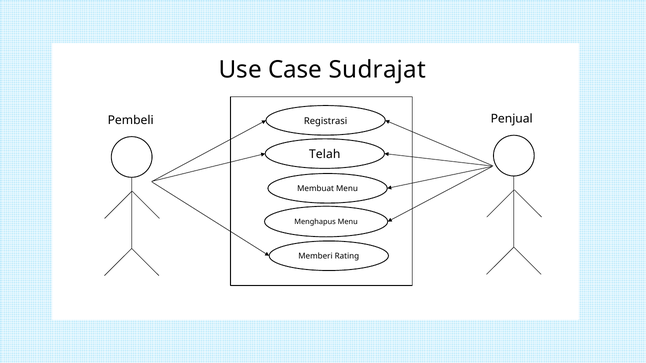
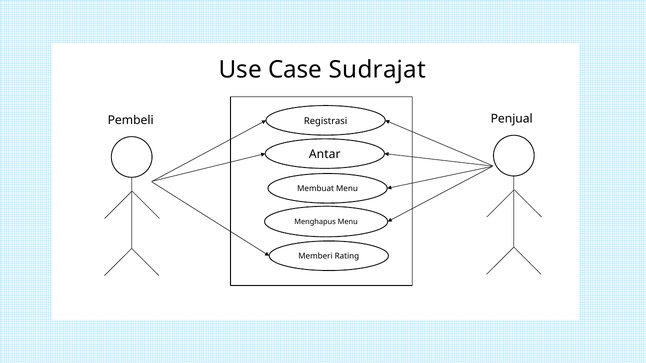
Telah: Telah -> Antar (325, 155)
